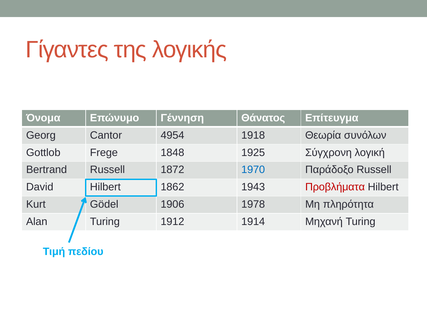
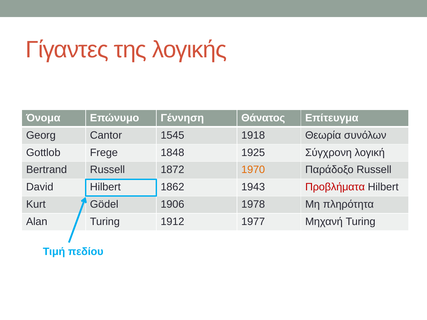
4954: 4954 -> 1545 (172, 135)
1970 colour: blue -> orange (253, 170)
1914: 1914 -> 1977 (253, 222)
